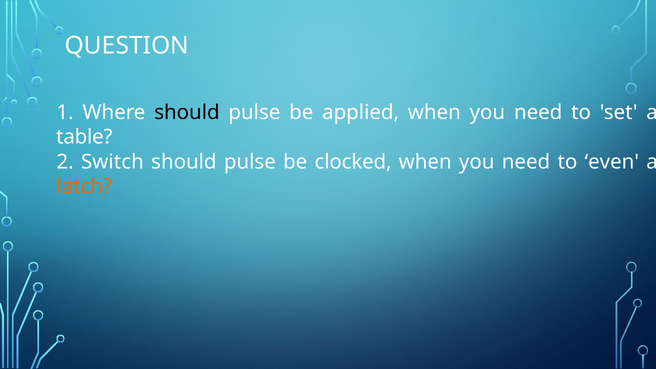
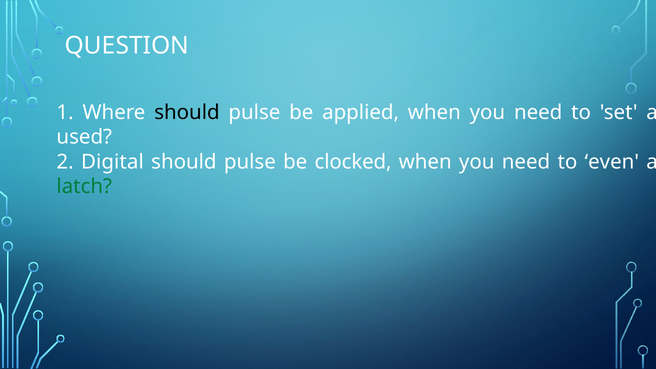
table: table -> used (84, 137)
Switch: Switch -> Digital (112, 162)
latch colour: orange -> green (84, 186)
